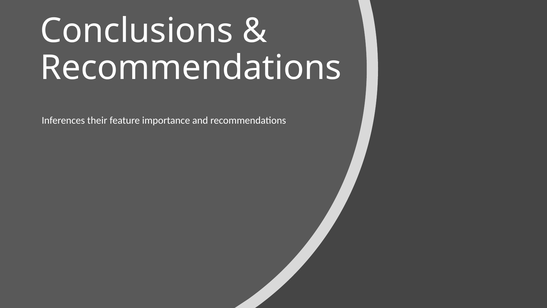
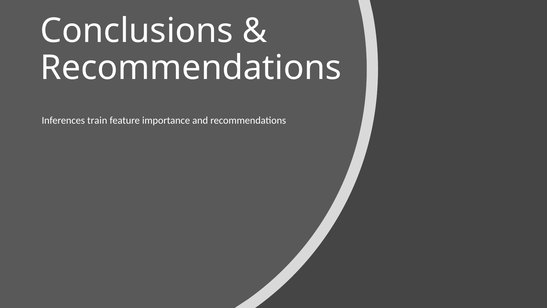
their: their -> train (97, 120)
